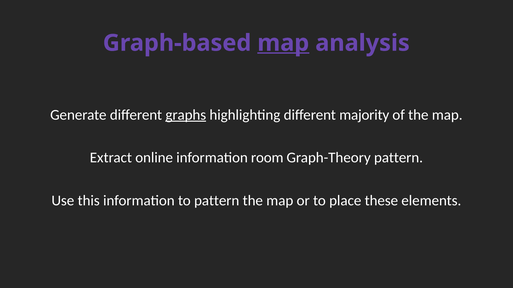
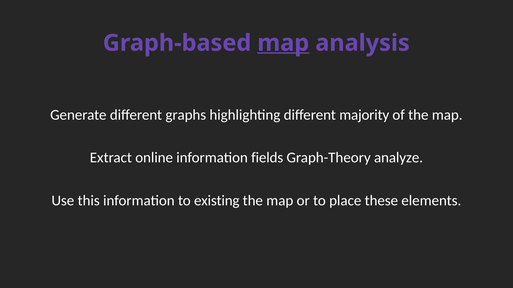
graphs underline: present -> none (186, 115)
room: room -> fields (267, 158)
Graph-Theory pattern: pattern -> analyze (399, 158)
to pattern: pattern -> existing (217, 201)
